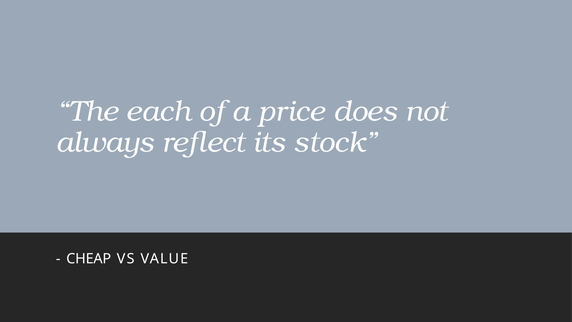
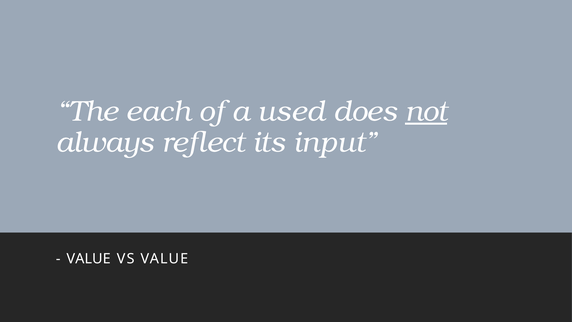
price: price -> used (291, 111)
not underline: none -> present (426, 111)
stock: stock -> input (336, 142)
CHEAP: CHEAP -> VALUE (89, 259)
